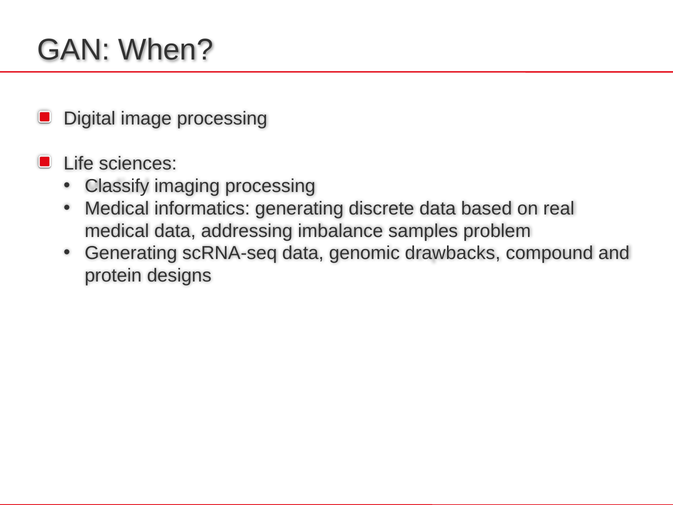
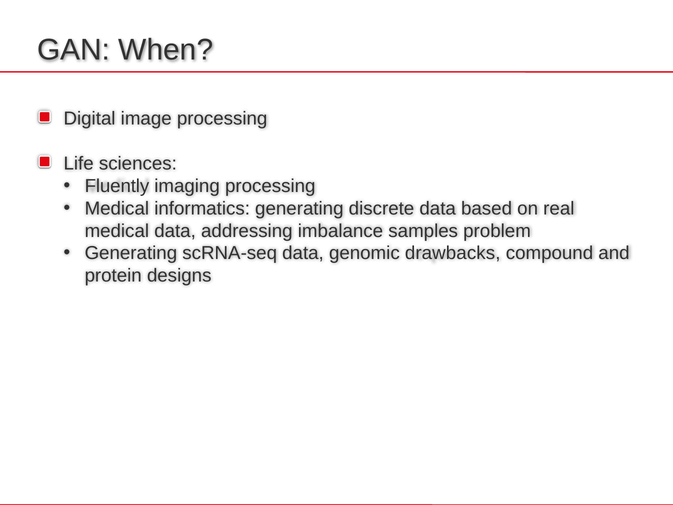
Classify: Classify -> Fluently (117, 186)
